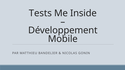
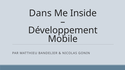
Tests: Tests -> Dans (40, 13)
